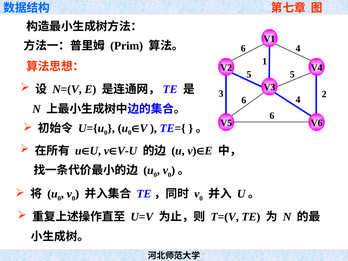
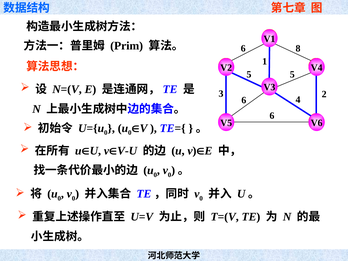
4: 4 -> 8 (298, 48)
